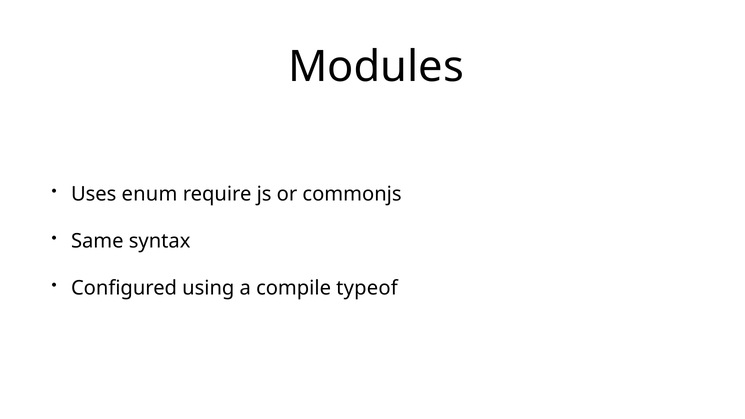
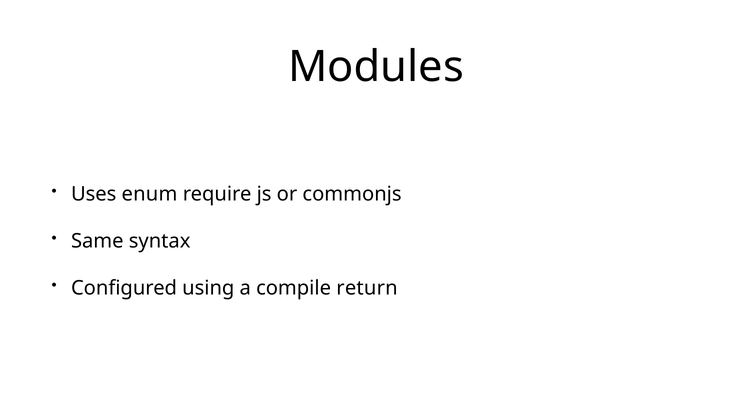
typeof: typeof -> return (367, 288)
